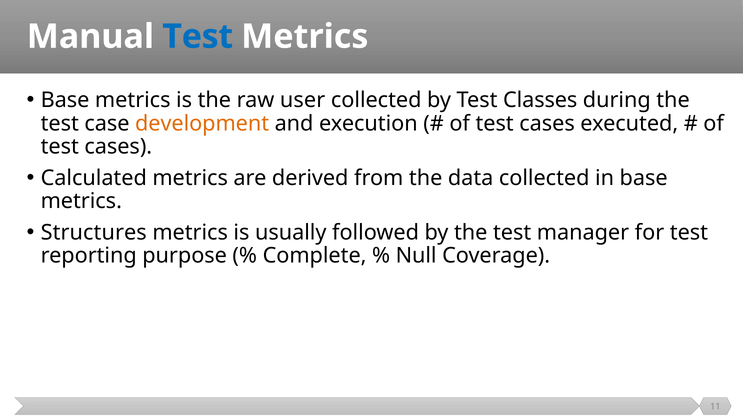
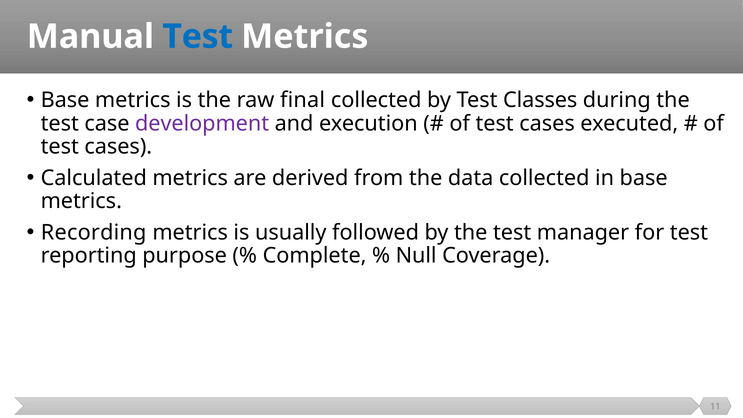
user: user -> final (303, 100)
development colour: orange -> purple (202, 123)
Structures: Structures -> Recording (94, 232)
